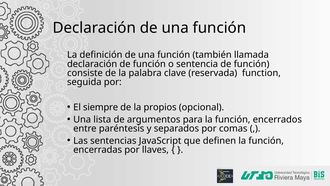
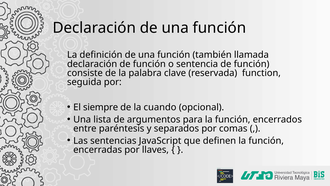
propios: propios -> cuando (160, 107)
